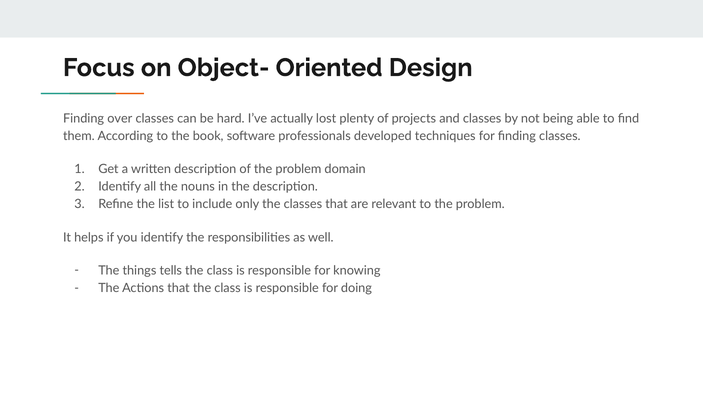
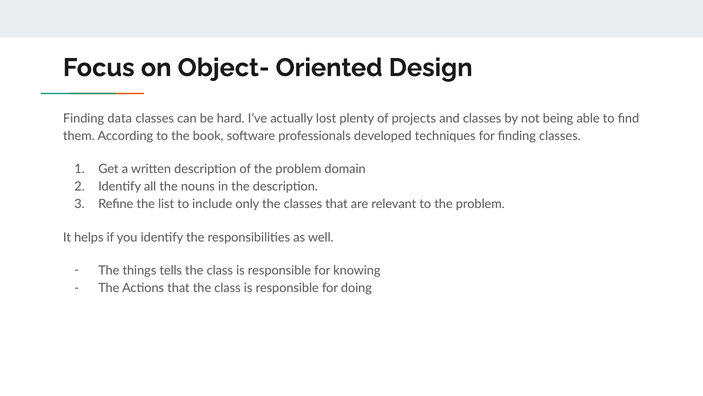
over: over -> data (120, 118)
